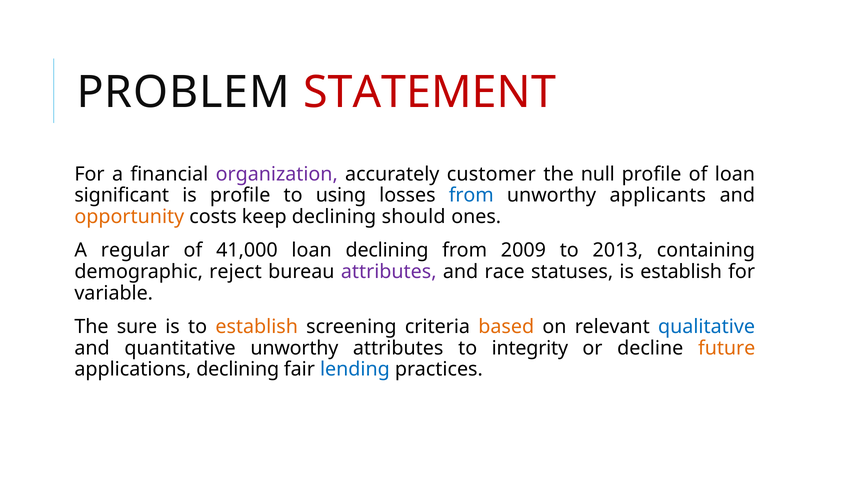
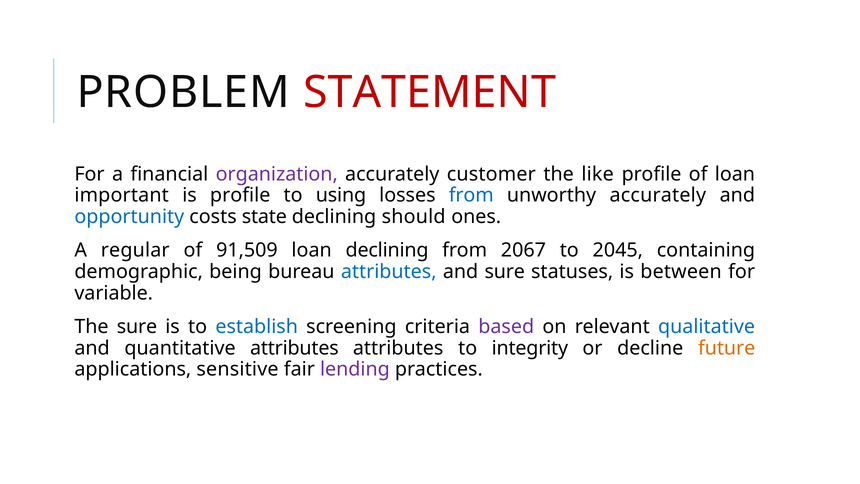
null: null -> like (598, 174)
significant: significant -> important (122, 195)
unworthy applicants: applicants -> accurately (658, 195)
opportunity colour: orange -> blue (129, 216)
keep: keep -> state (264, 216)
41,000: 41,000 -> 91,509 (247, 250)
2009: 2009 -> 2067 (523, 250)
2013: 2013 -> 2045 (618, 250)
reject: reject -> being (236, 272)
attributes colour: purple -> blue (389, 272)
and race: race -> sure (505, 272)
is establish: establish -> between (681, 272)
establish colour: orange -> blue (257, 327)
based colour: orange -> purple (506, 327)
quantitative unworthy: unworthy -> attributes (294, 348)
applications declining: declining -> sensitive (238, 369)
lending colour: blue -> purple (355, 369)
